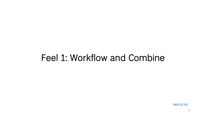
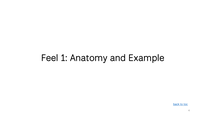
Workflow: Workflow -> Anatomy (89, 58)
Combine: Combine -> Example (146, 58)
